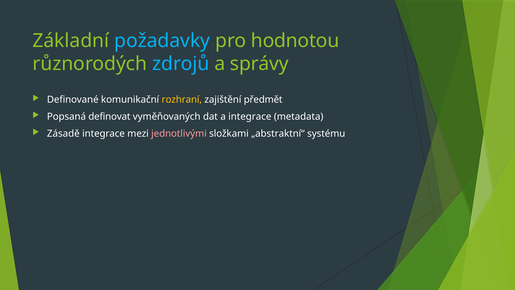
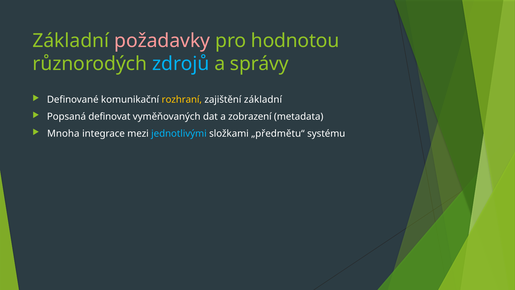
požadavky colour: light blue -> pink (162, 41)
zajištění předmět: předmět -> základní (263, 100)
a integrace: integrace -> zobrazení (250, 117)
Zásadě: Zásadě -> Mnoha (63, 134)
jednotlivými colour: pink -> light blue (179, 134)
„abstraktní“: „abstraktní“ -> „předmětu“ (278, 134)
